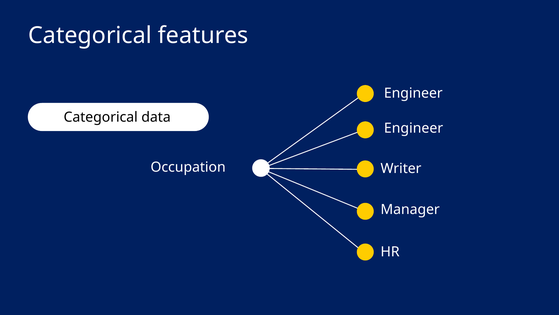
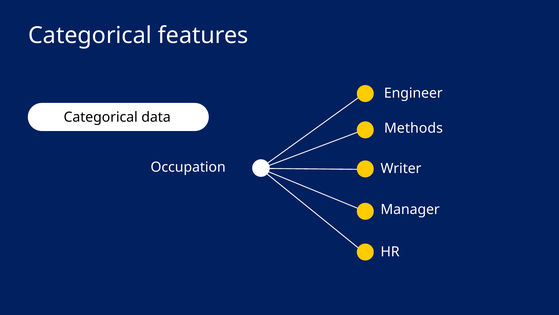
Engineer: Engineer -> Methods (413, 128)
